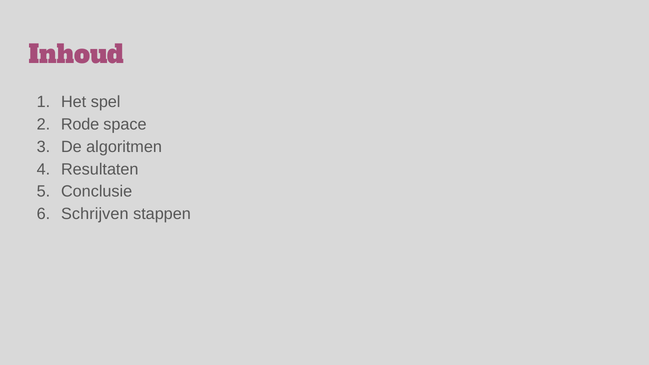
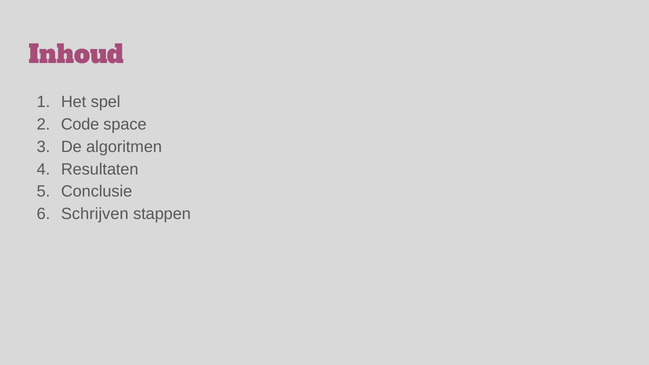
Rode: Rode -> Code (80, 124)
